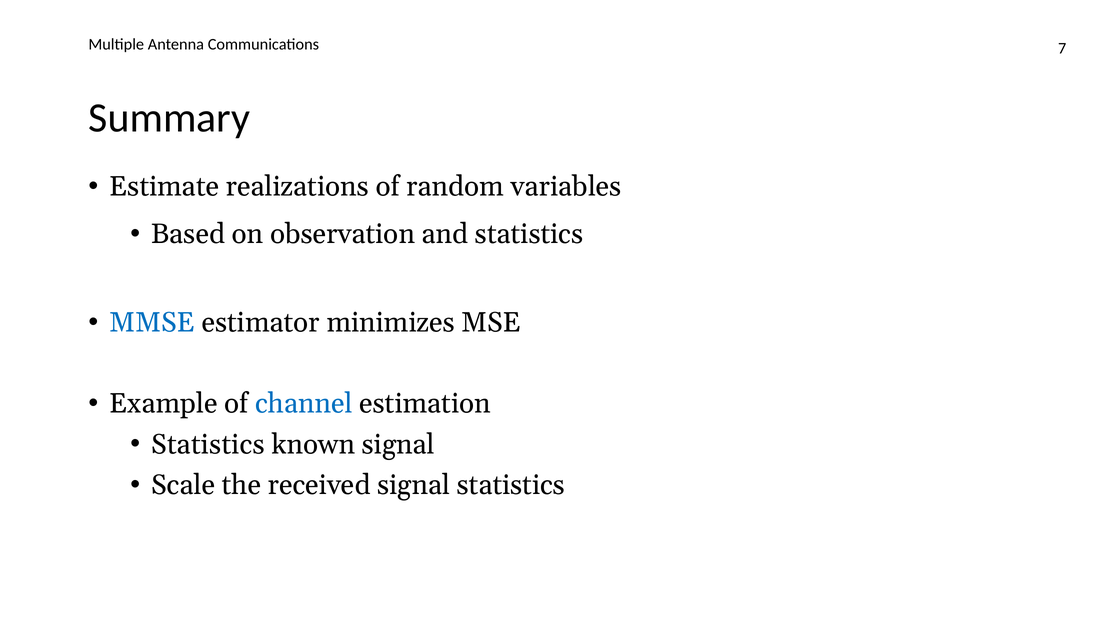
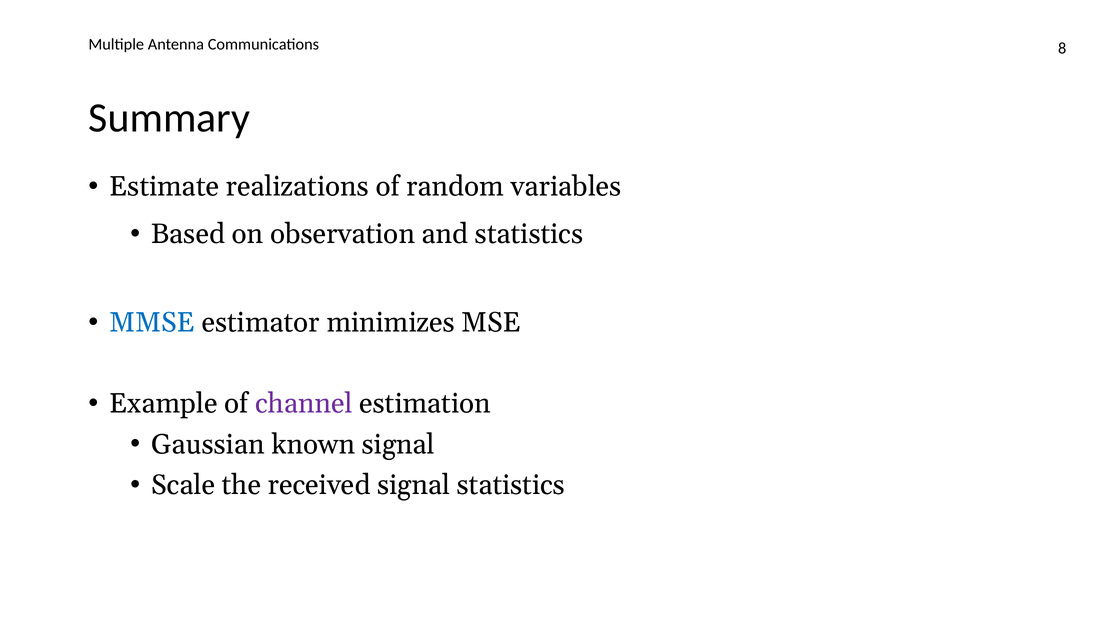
7: 7 -> 8 (1062, 48)
channel colour: blue -> purple (304, 404)
Statistics: Statistics -> Gaussian (208, 445)
